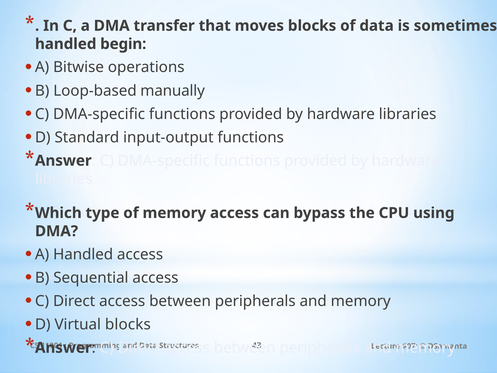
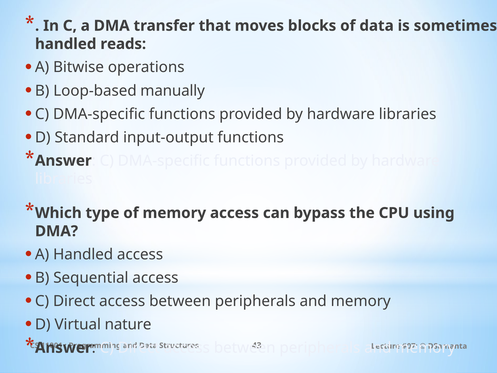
begin: begin -> reads (123, 44)
Virtual blocks: blocks -> nature (128, 324)
